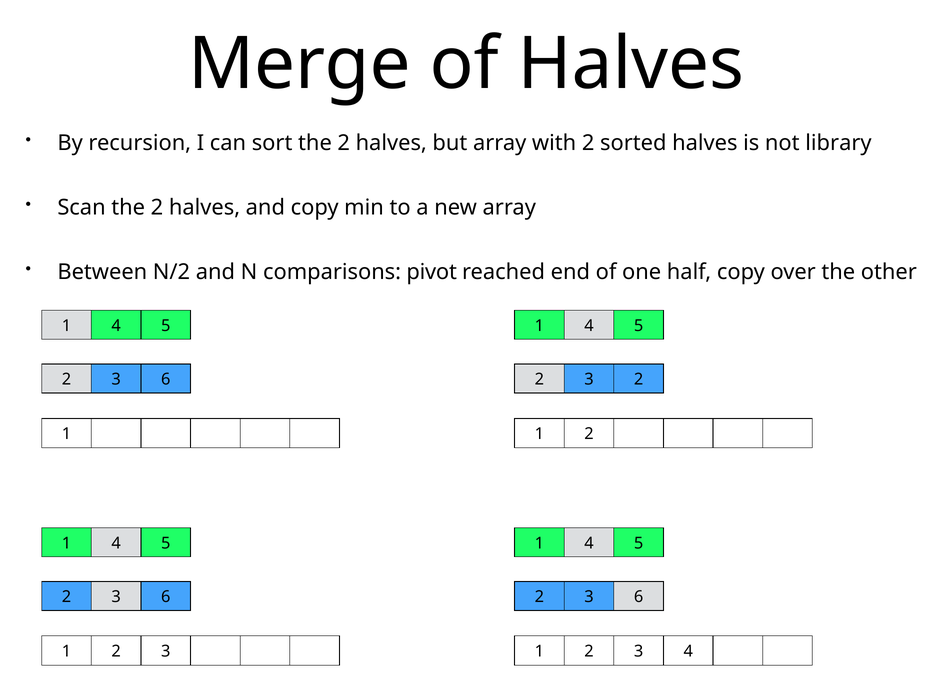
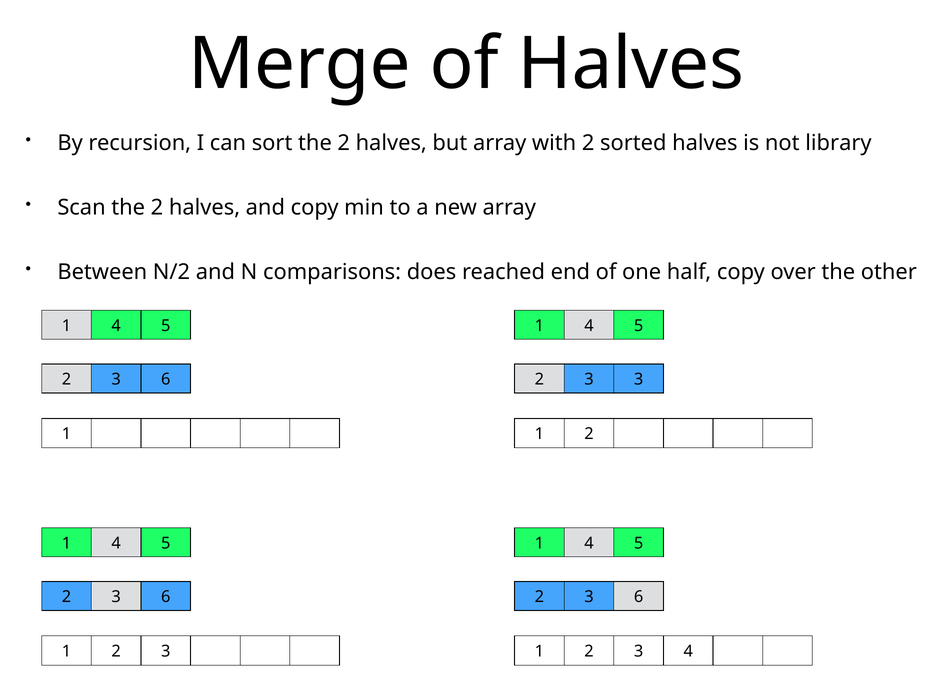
pivot: pivot -> does (432, 272)
2: 2 -> 3 (639, 379)
